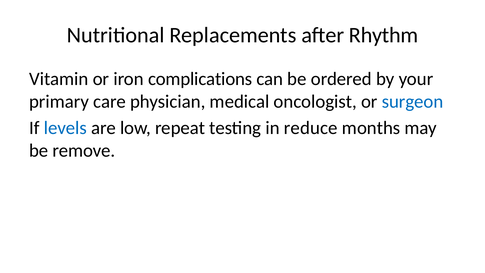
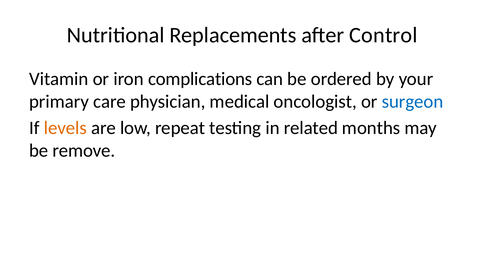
Rhythm: Rhythm -> Control (383, 35)
levels colour: blue -> orange (65, 128)
reduce: reduce -> related (311, 128)
